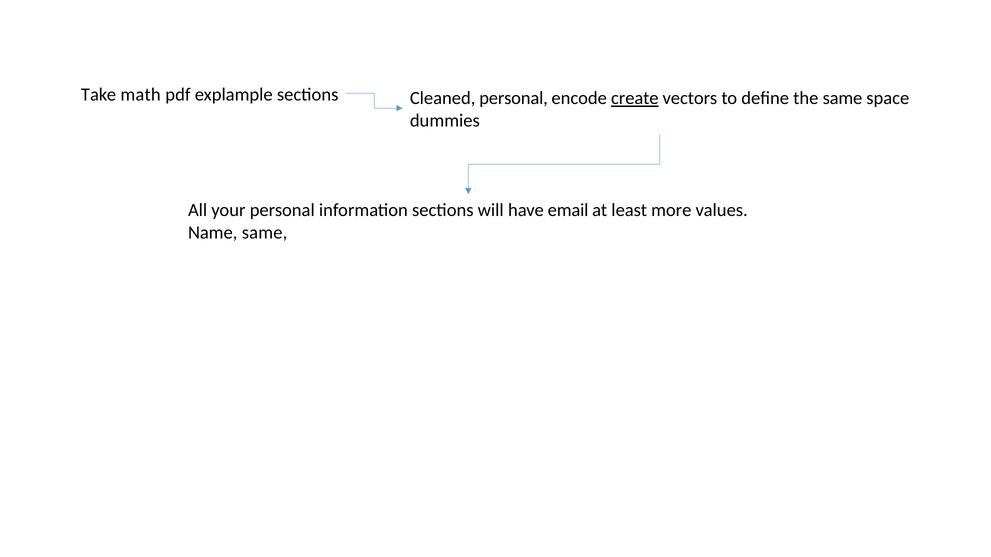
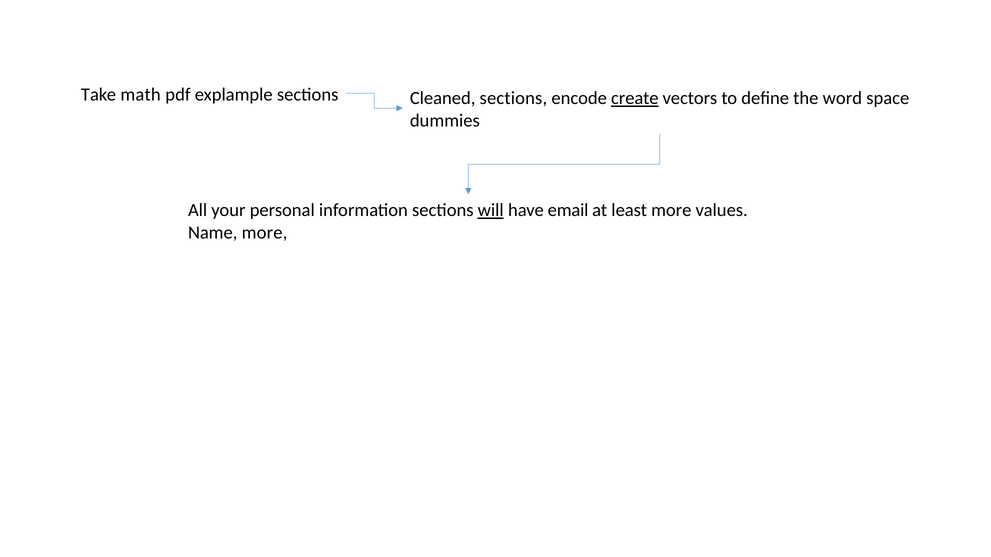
Cleaned personal: personal -> sections (513, 98)
the same: same -> word (842, 98)
will underline: none -> present (491, 210)
Name same: same -> more (265, 233)
